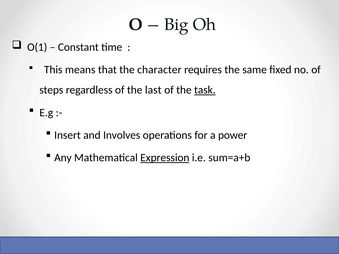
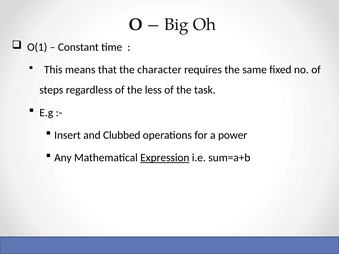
last: last -> less (153, 90)
task underline: present -> none (205, 90)
Involves: Involves -> Clubbed (122, 135)
